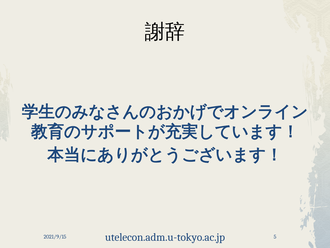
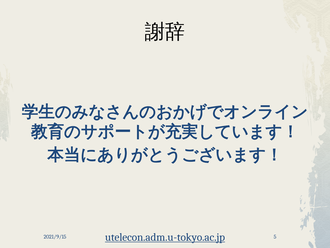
utelecon.adm.u-tokyo.ac.jp underline: none -> present (165, 237)
